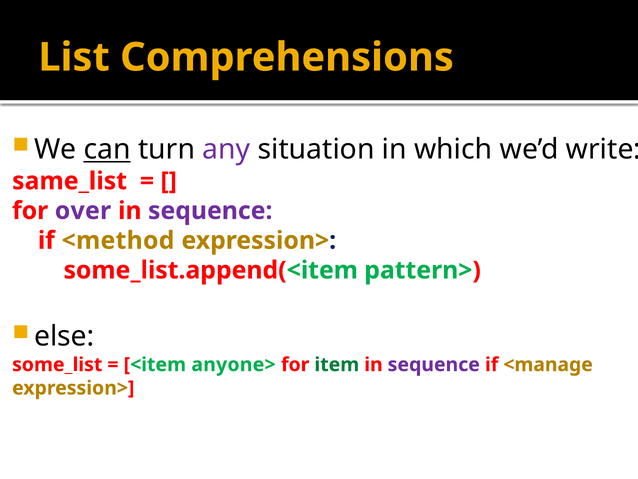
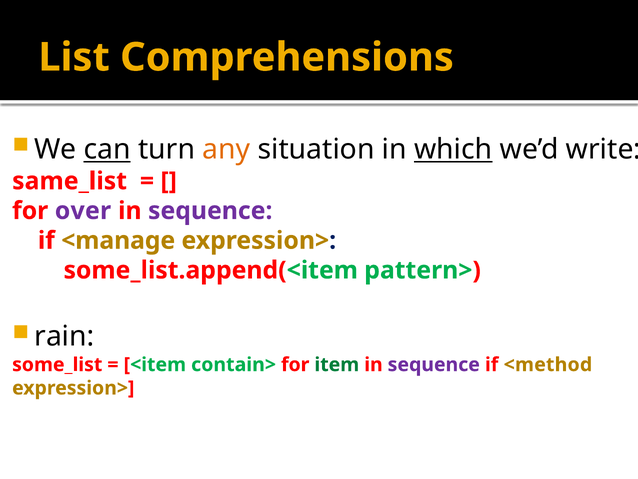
any colour: purple -> orange (226, 149)
which underline: none -> present (453, 149)
<method: <method -> <manage (118, 240)
else: else -> rain (64, 336)
anyone>: anyone> -> contain> (234, 364)
<manage: <manage -> <method (548, 364)
